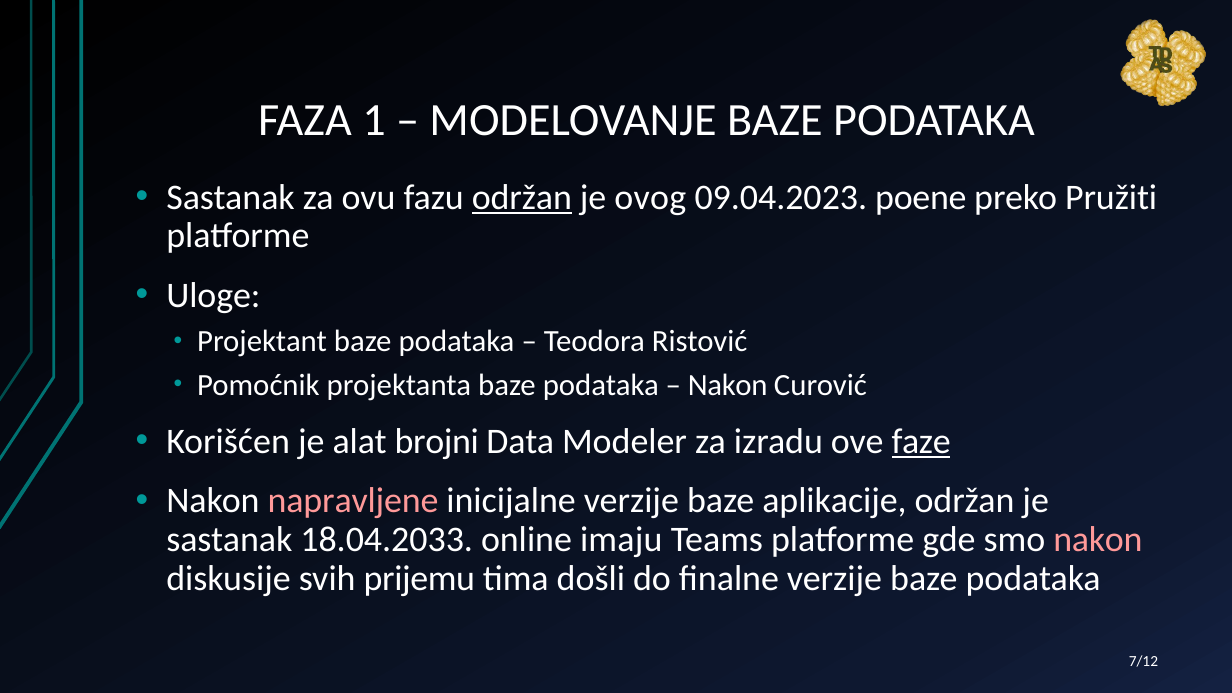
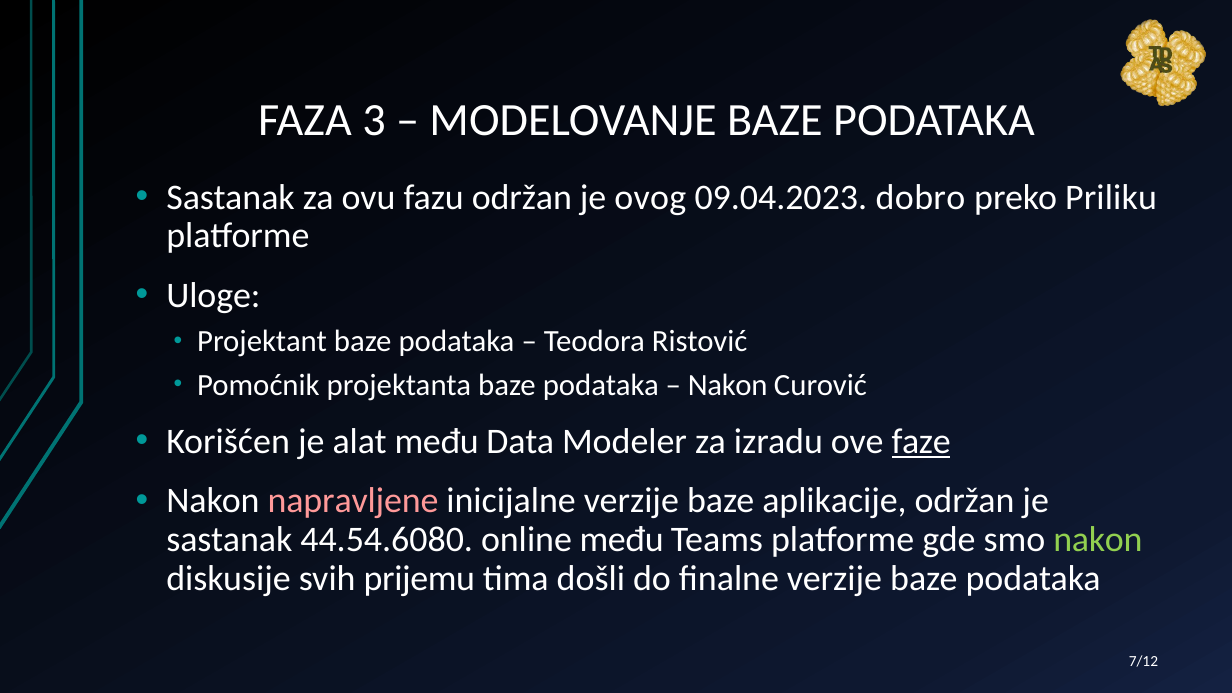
1: 1 -> 3 (374, 120)
održan underline: present -> none (522, 197)
poene: poene -> dobro (921, 197)
Pružiti: Pružiti -> Priliku (1111, 197)
alat brojni: brojni -> među (437, 442)
18.04.2033: 18.04.2033 -> 44.54.6080 (387, 540)
online imaju: imaju -> među (622, 540)
nakon colour: pink -> light green (1098, 540)
